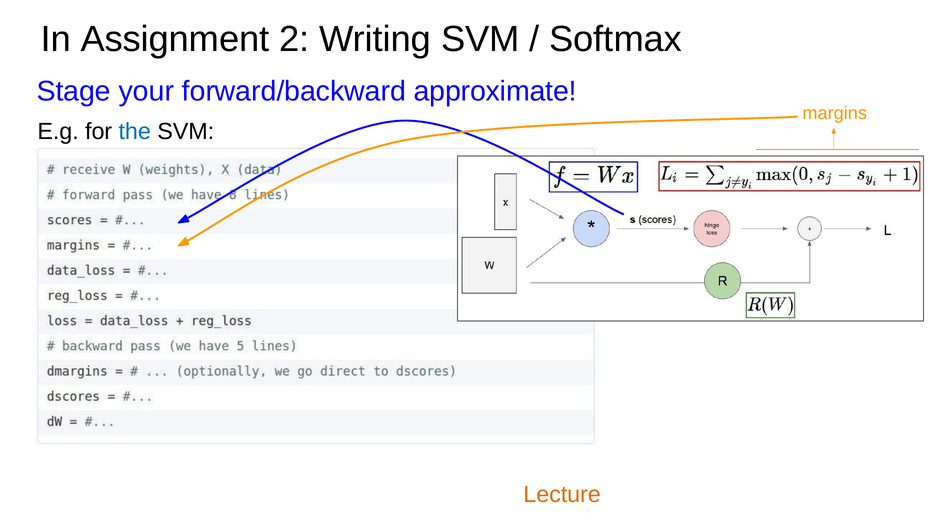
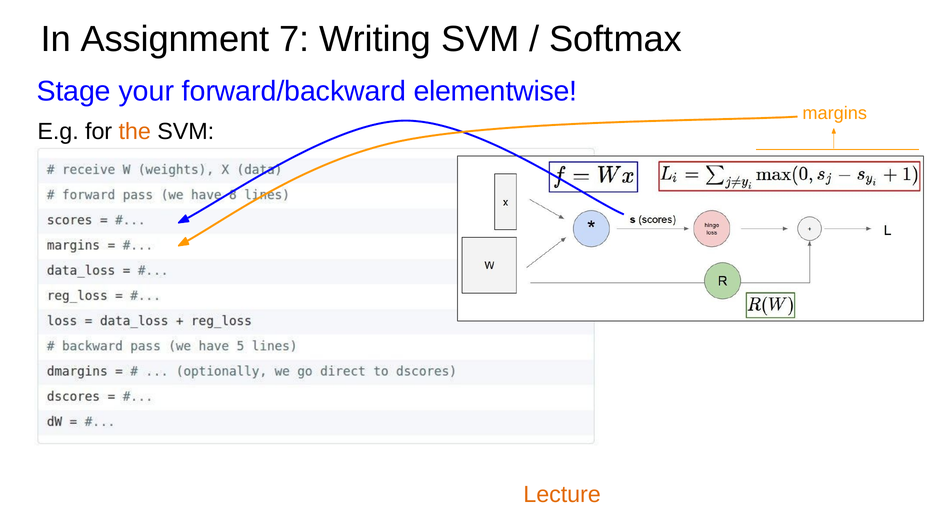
2: 2 -> 7 (294, 39)
approximate: approximate -> elementwise (495, 91)
the colour: blue -> orange (135, 132)
